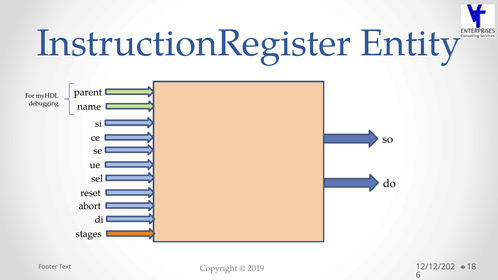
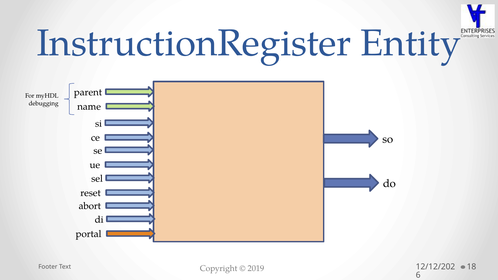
stages: stages -> portal (89, 234)
